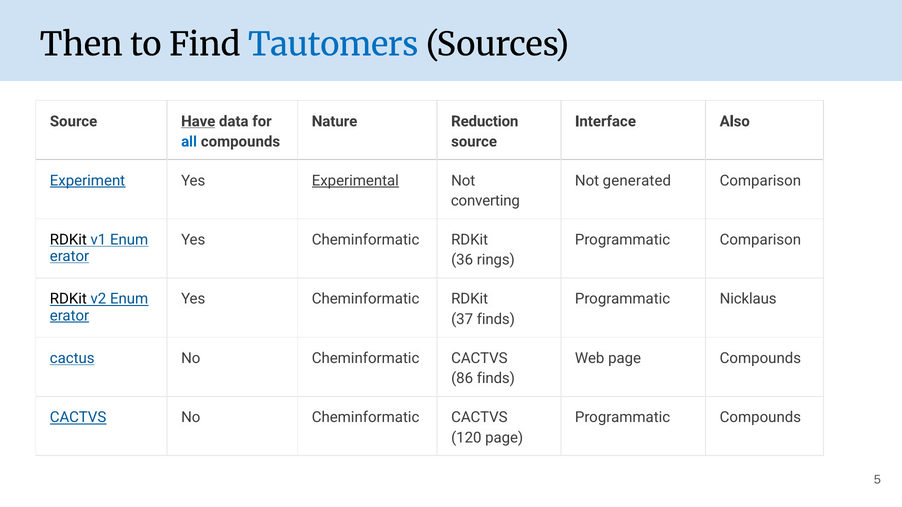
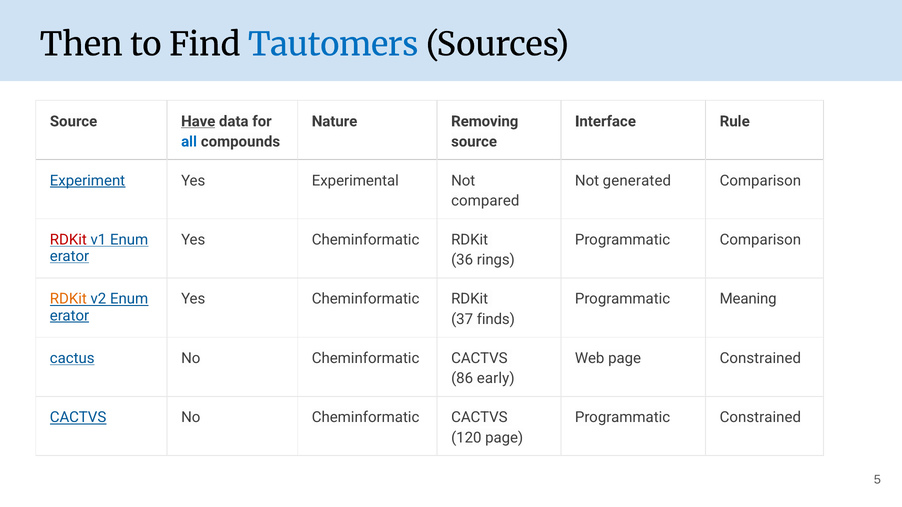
Reduction: Reduction -> Removing (485, 121)
Also: Also -> Rule (735, 121)
Experimental underline: present -> none (355, 181)
converting: converting -> compared (485, 201)
RDKit colour: black -> red (68, 240)
RDKit colour: black -> orange (68, 299)
Nicklaus: Nicklaus -> Meaning (748, 299)
page Compounds: Compounds -> Constrained (760, 359)
86 finds: finds -> early (496, 379)
Programmatic Compounds: Compounds -> Constrained (760, 418)
